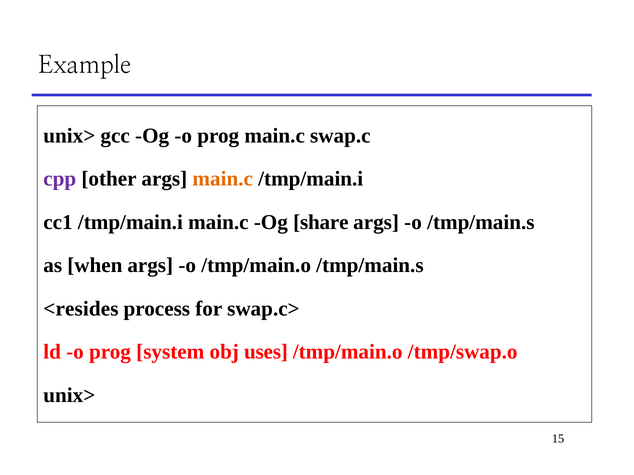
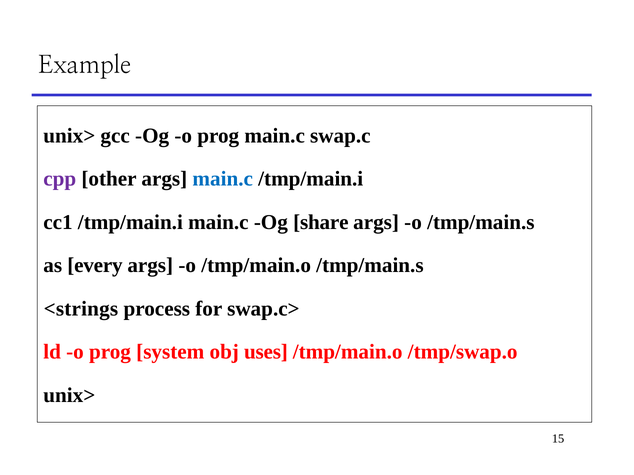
main.c colour: orange -> blue (223, 179)
when: when -> every (95, 266)
<resides: <resides -> <strings (81, 309)
